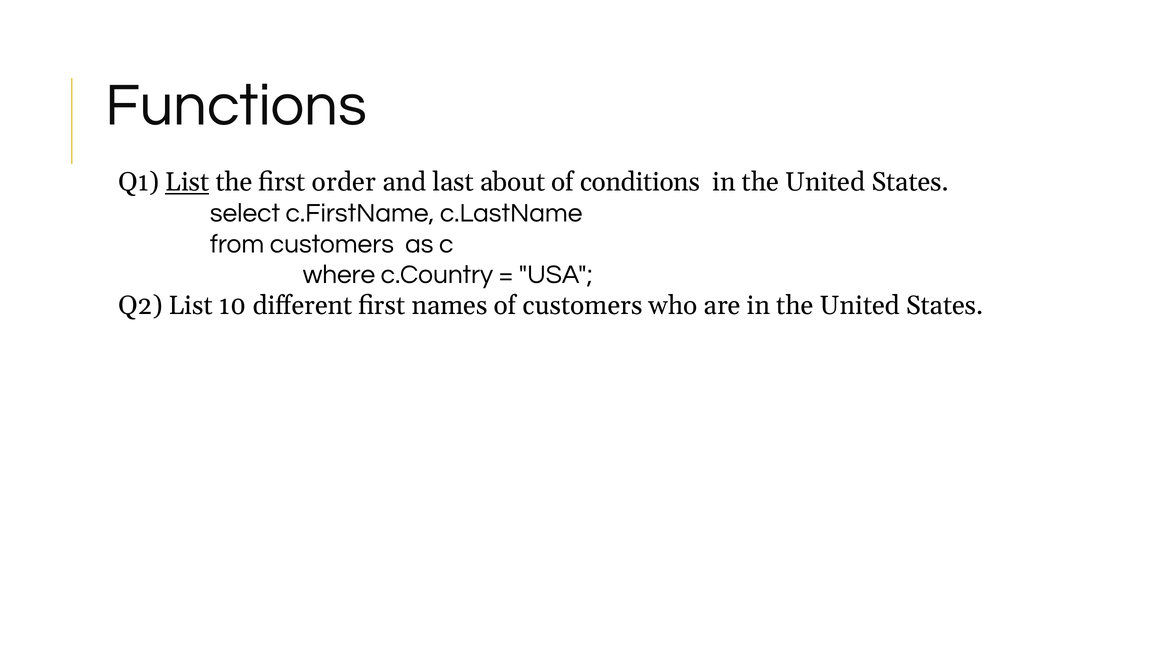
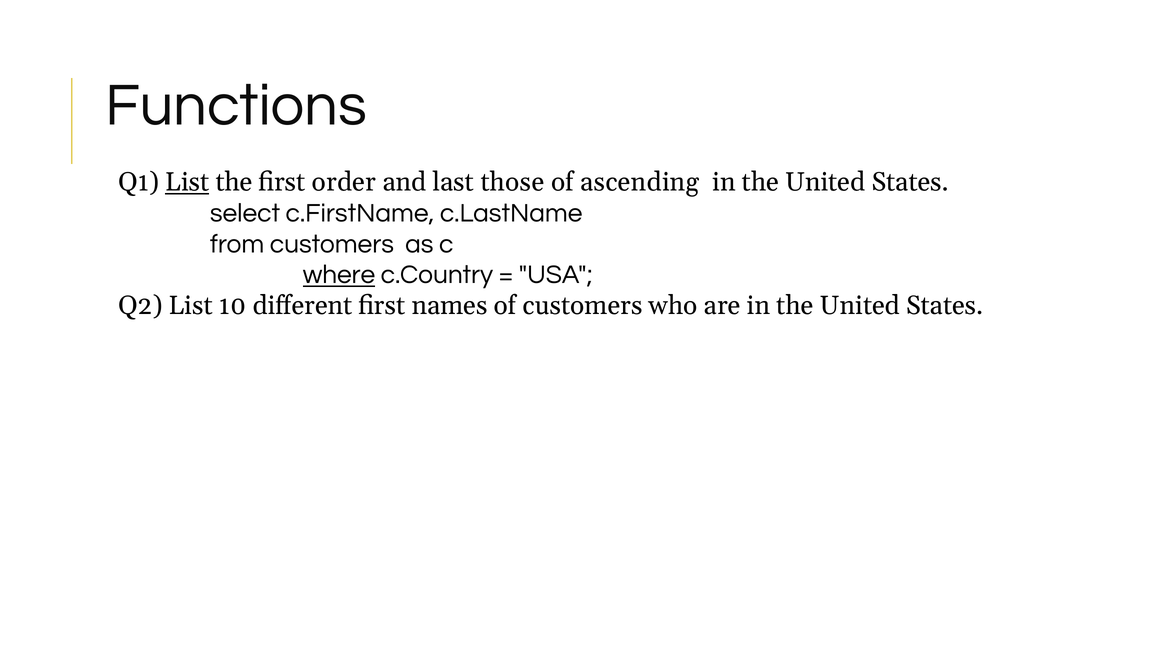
about: about -> those (512, 182)
conditions: conditions -> ascending (640, 182)
where underline: none -> present (339, 275)
